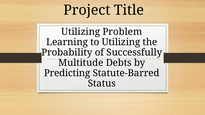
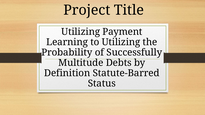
Problem: Problem -> Payment (122, 32)
Predicting: Predicting -> Definition (67, 73)
